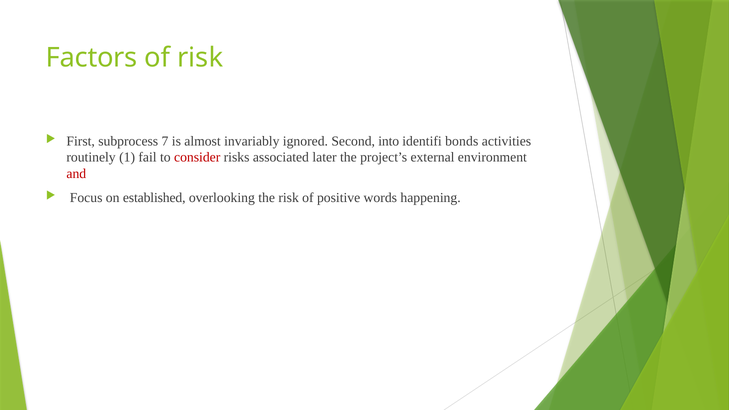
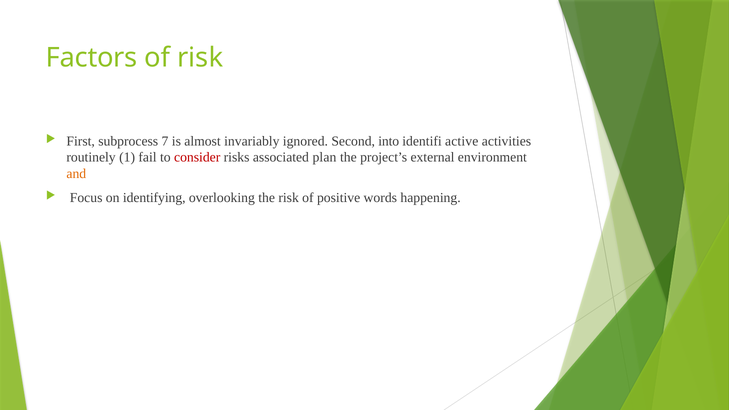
bonds: bonds -> active (462, 141)
later: later -> plan (324, 157)
and colour: red -> orange (76, 174)
established: established -> identifying (154, 198)
